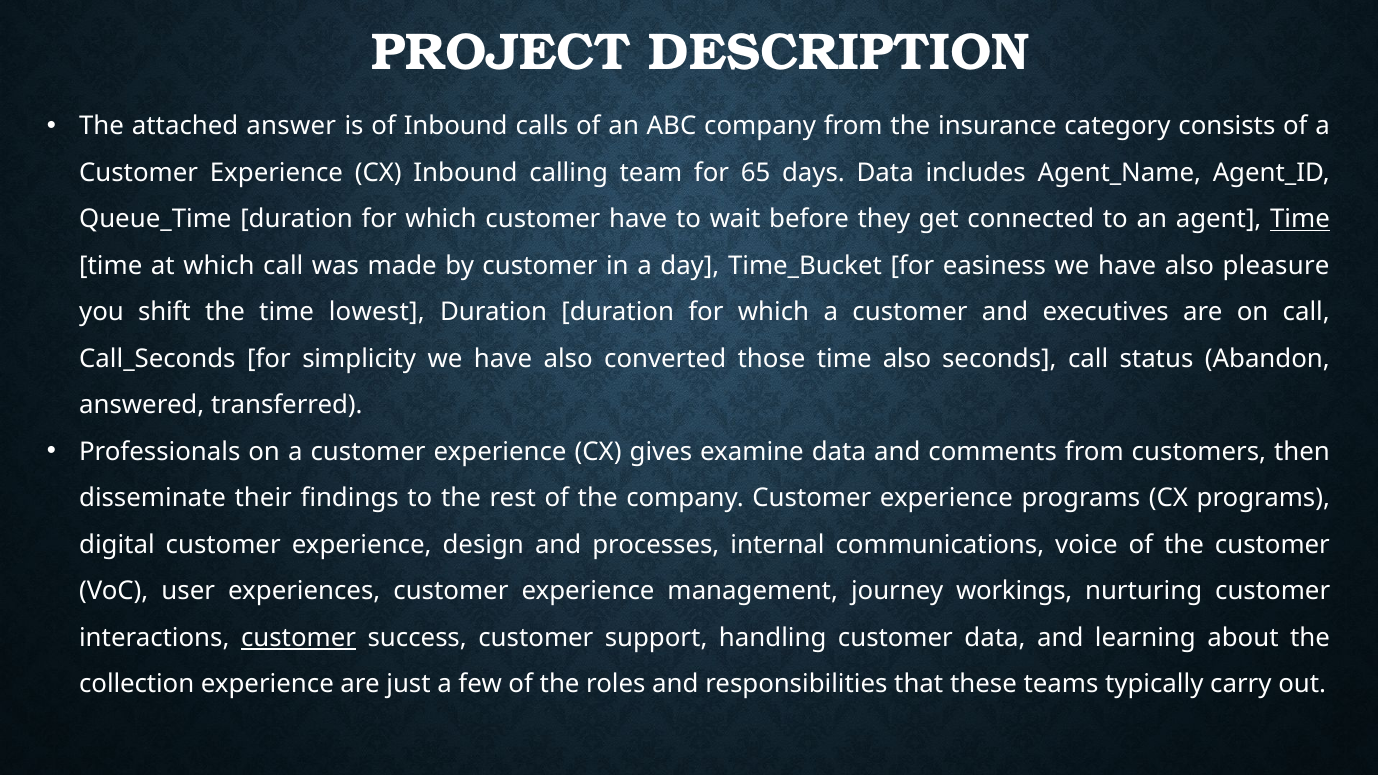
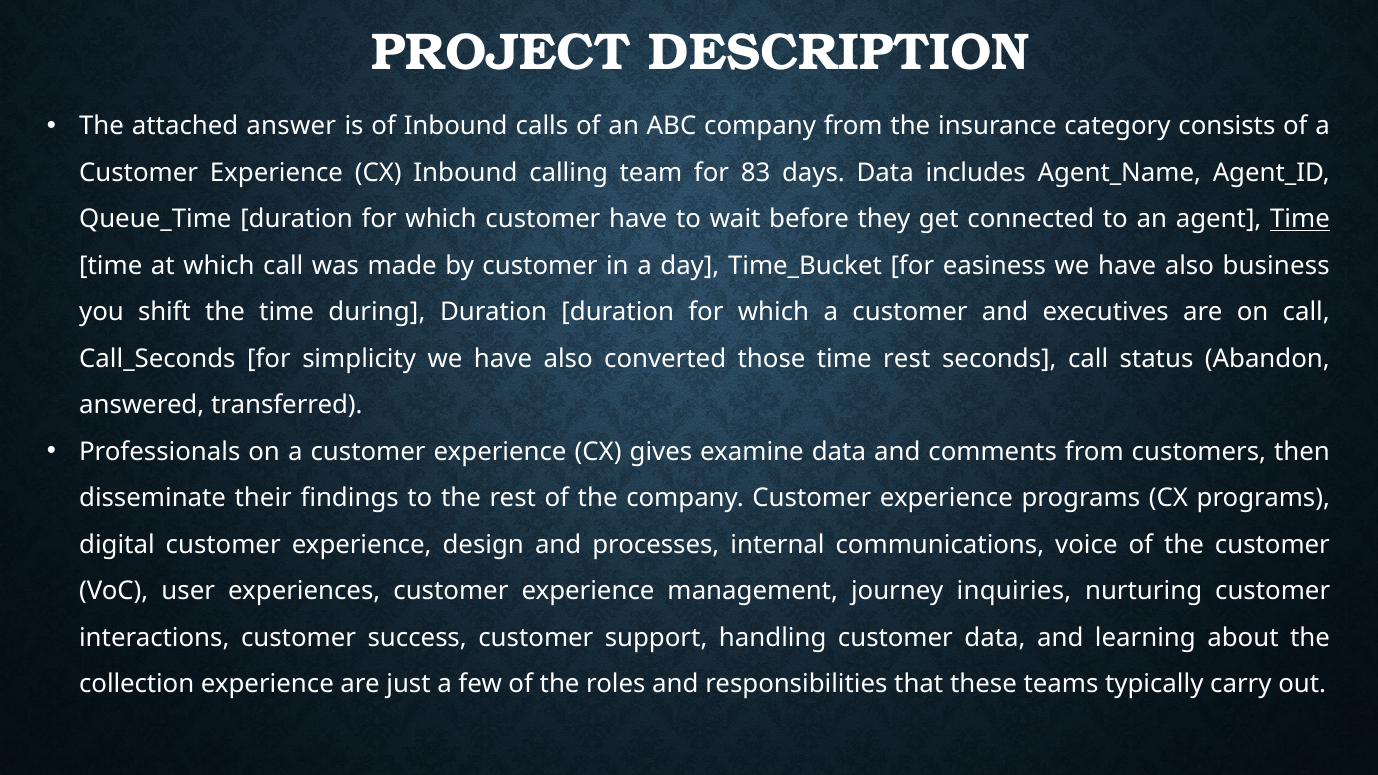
65: 65 -> 83 (756, 173)
pleasure: pleasure -> business (1276, 266)
lowest: lowest -> during (377, 312)
time also: also -> rest (907, 359)
workings: workings -> inquiries (1014, 591)
customer underline: present -> none (299, 638)
